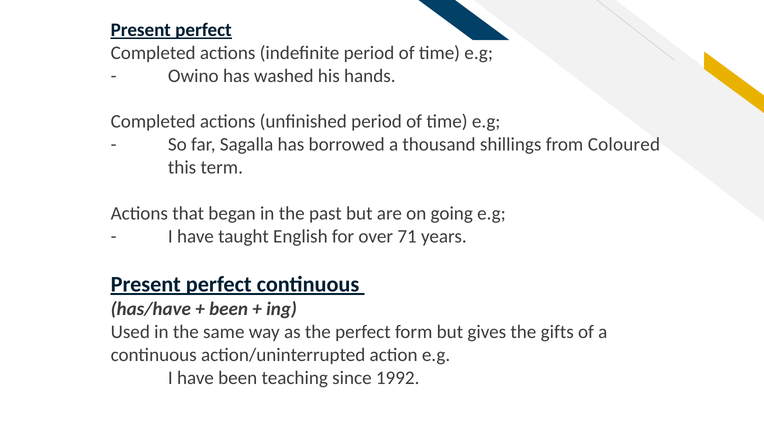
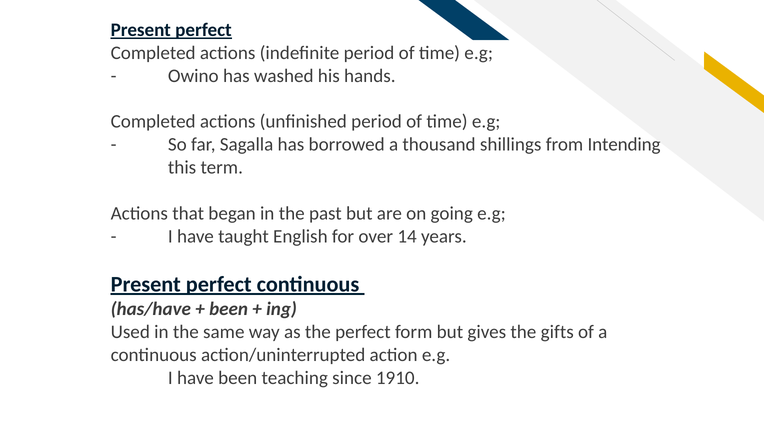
Coloured: Coloured -> Intending (624, 145)
71: 71 -> 14 (407, 236)
1992: 1992 -> 1910 (398, 378)
